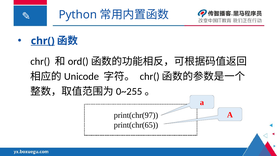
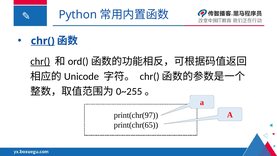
chr( underline: none -> present (40, 61)
